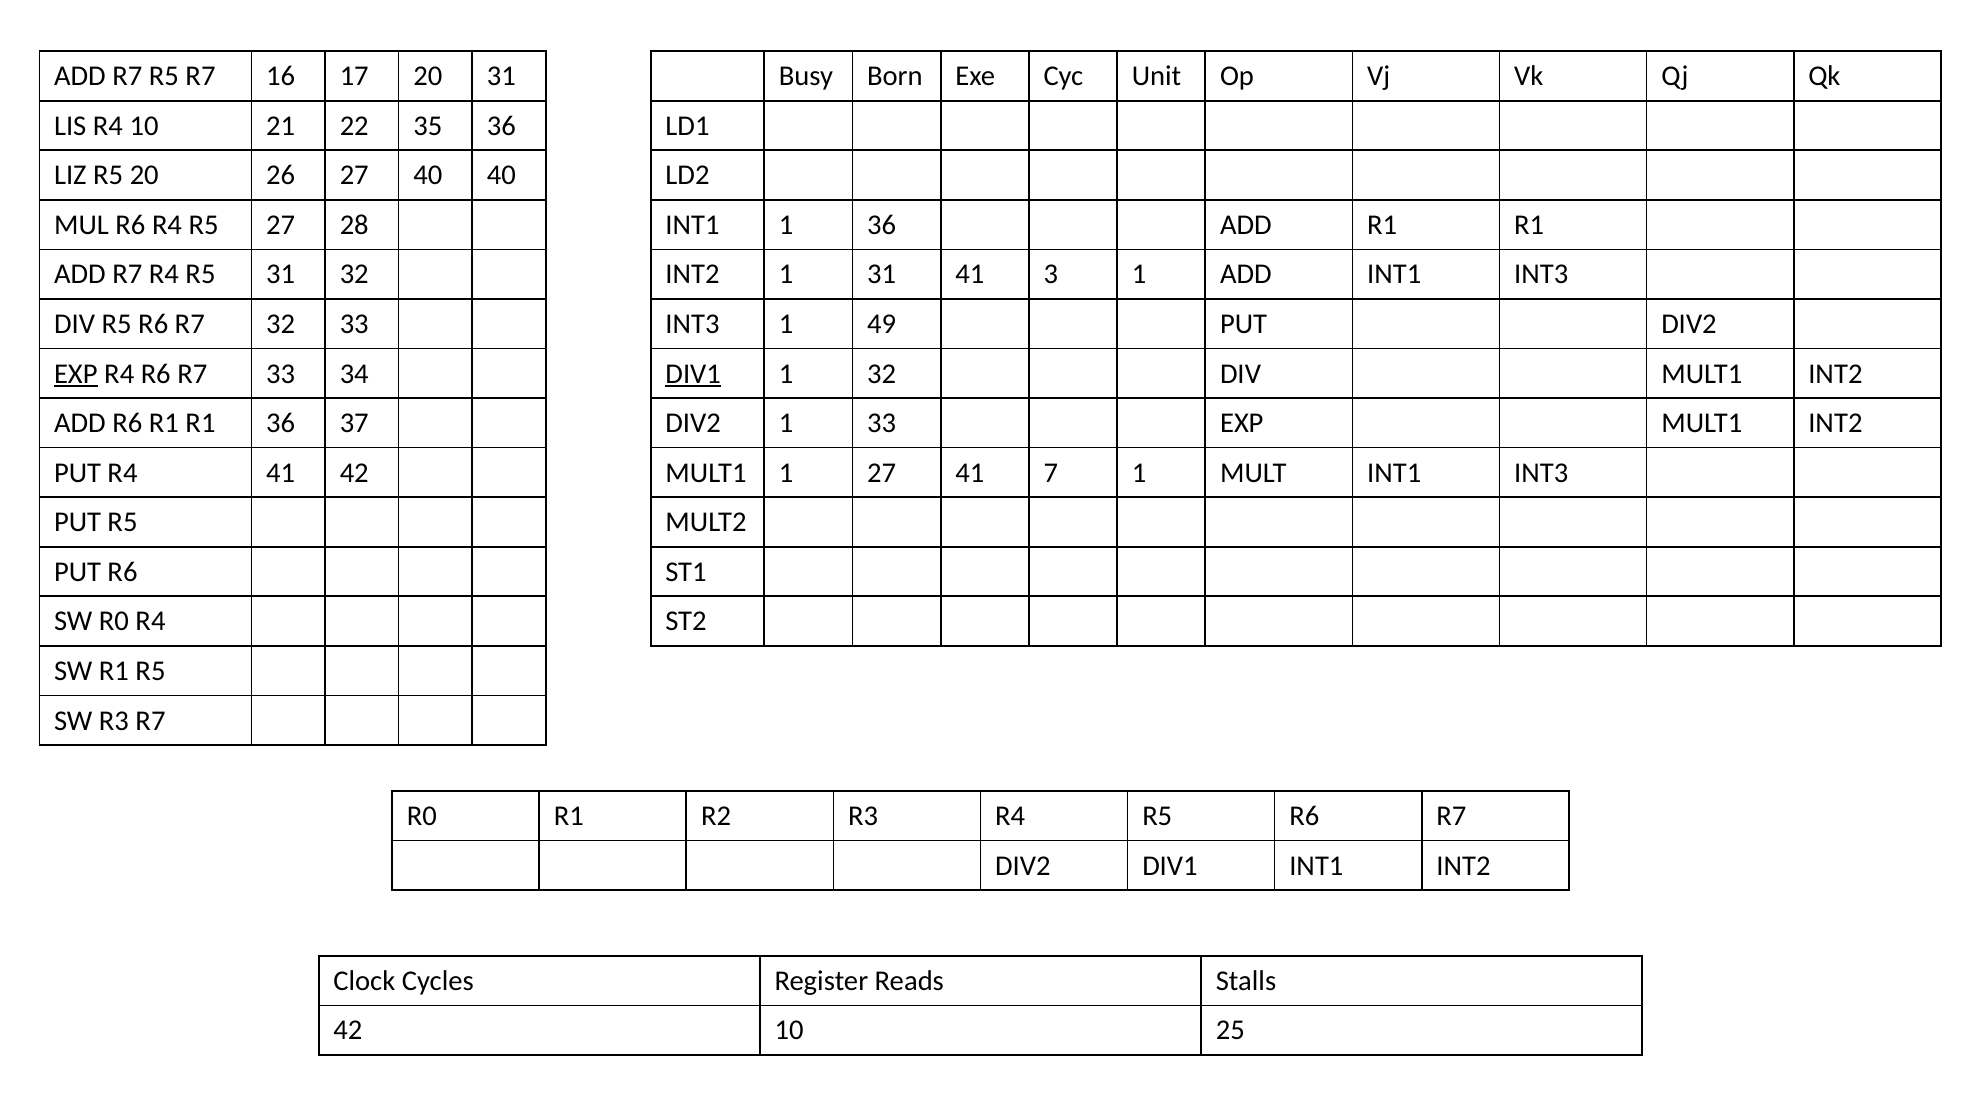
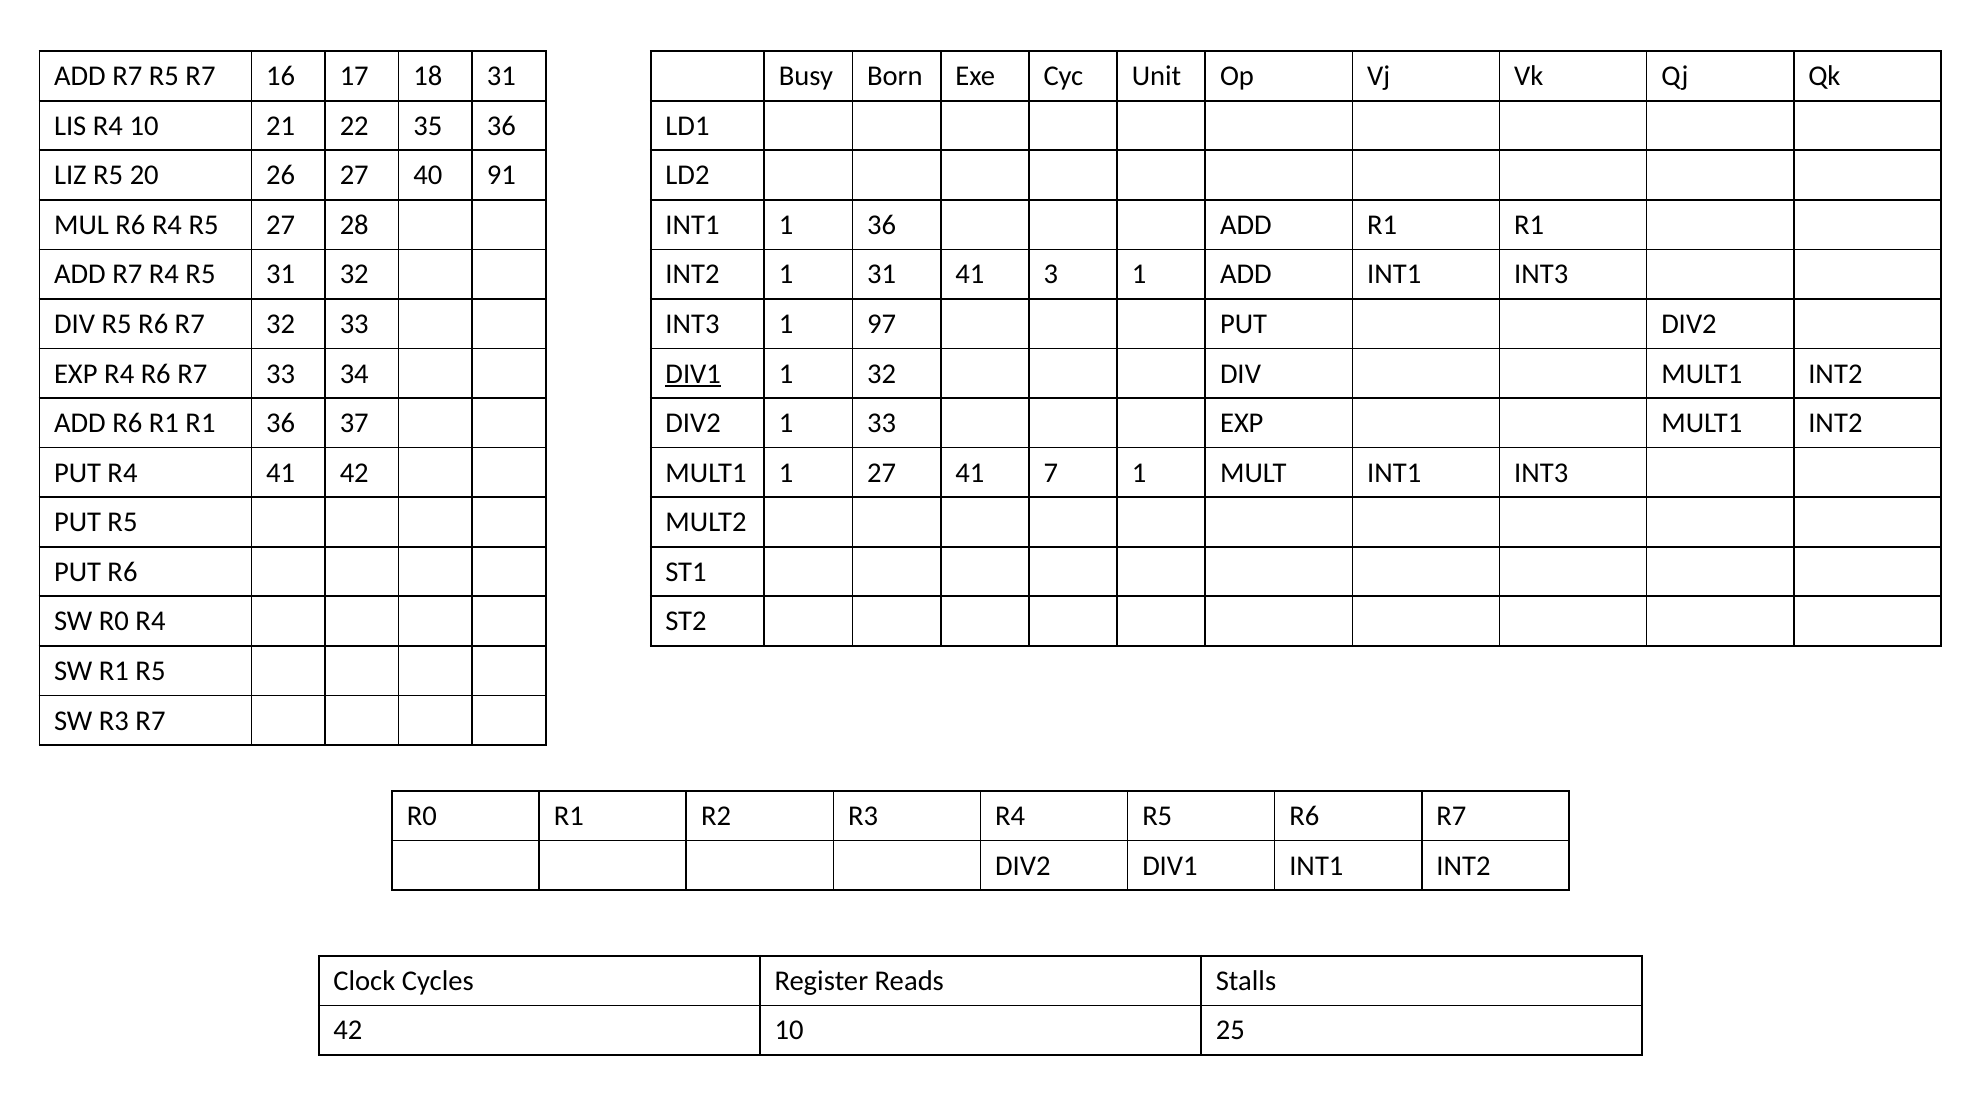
17 20: 20 -> 18 (428, 76)
40 40: 40 -> 91 (501, 175)
49: 49 -> 97 (882, 324)
EXP underline: present -> none (76, 374)
